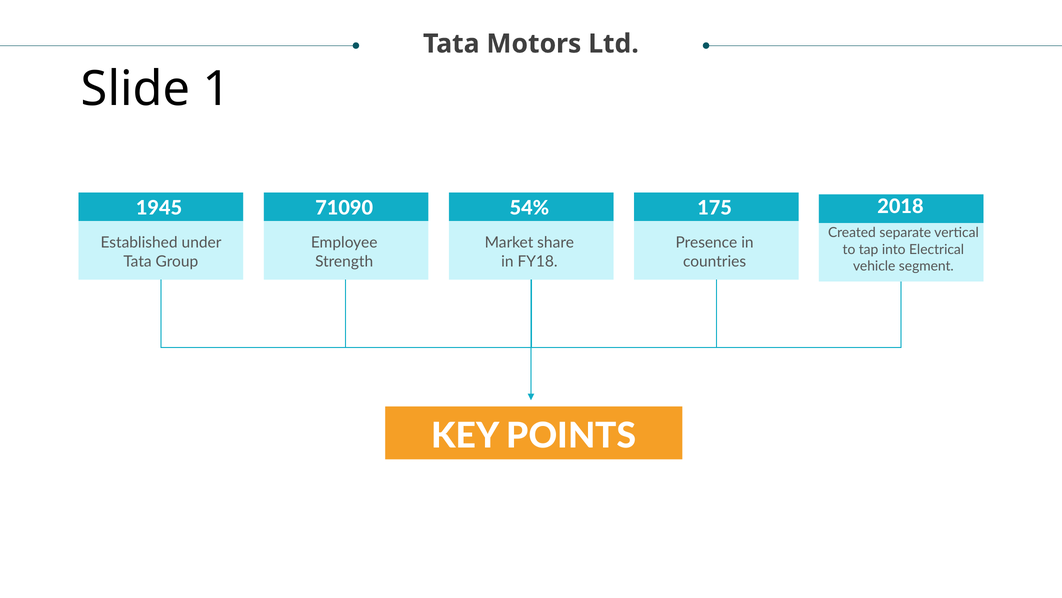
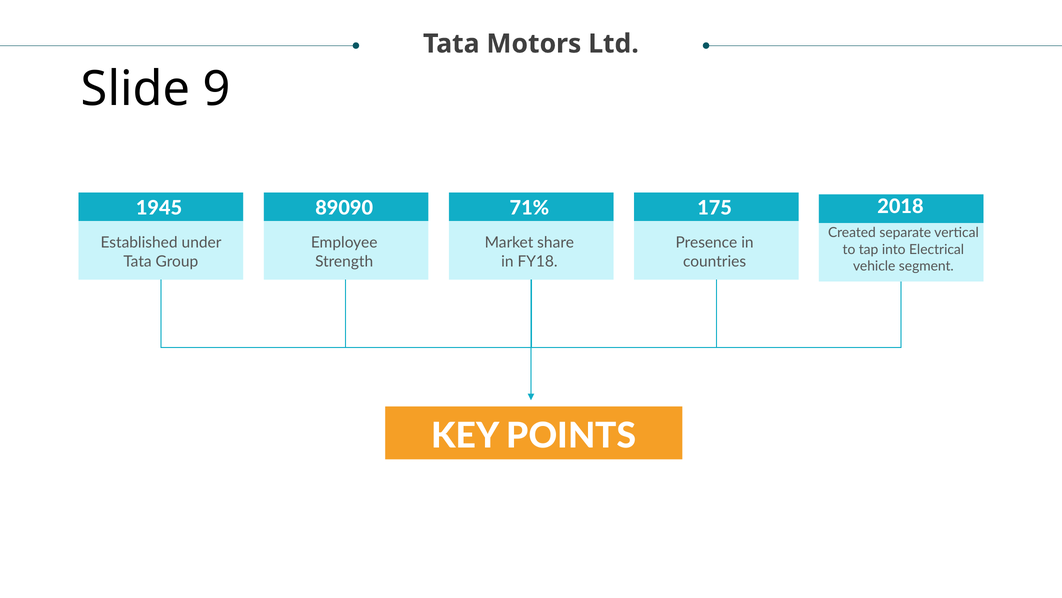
1: 1 -> 9 (217, 89)
71090: 71090 -> 89090 (344, 208)
54%: 54% -> 71% (529, 208)
